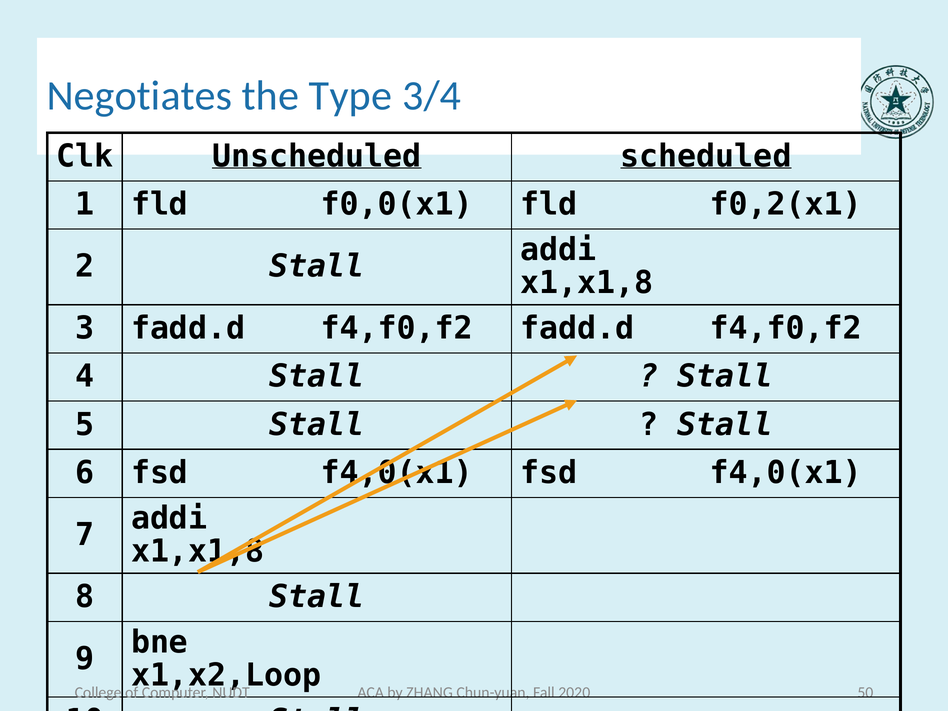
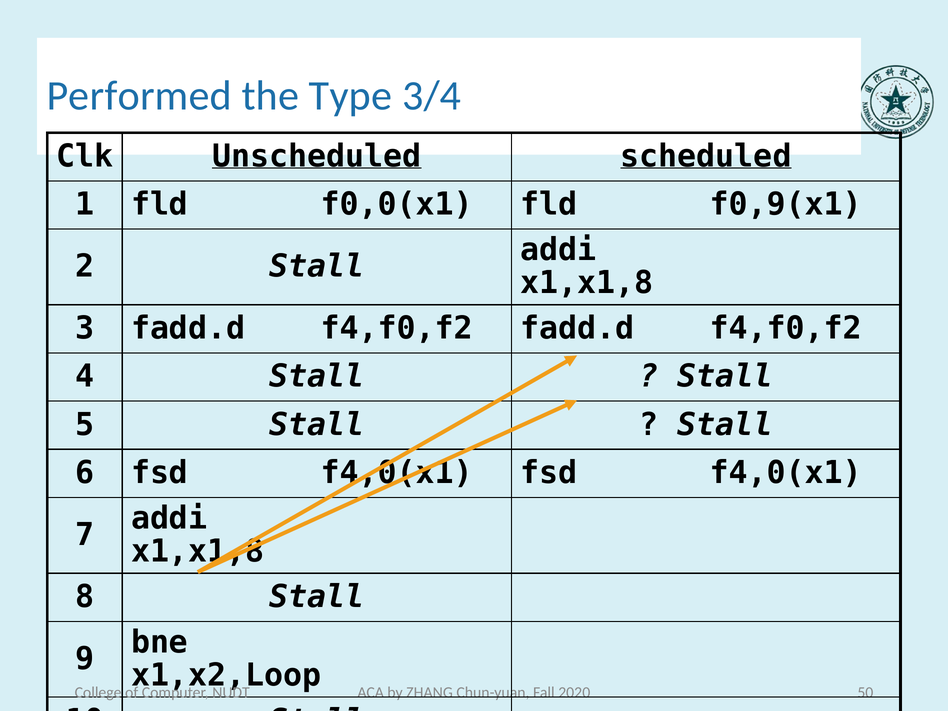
Negotiates: Negotiates -> Performed (139, 96)
f0,2(x1: f0,2(x1 -> f0,9(x1 (786, 204)
